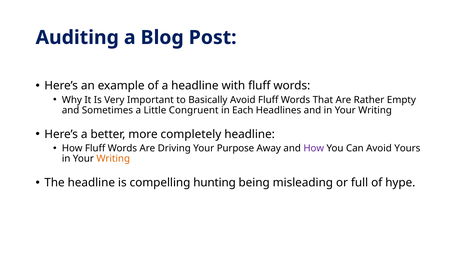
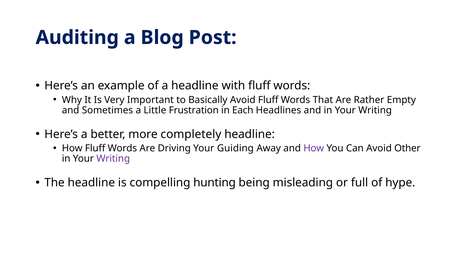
Congruent: Congruent -> Frustration (194, 110)
Purpose: Purpose -> Guiding (235, 148)
Yours: Yours -> Other (407, 148)
Writing colour: orange -> purple (113, 159)
